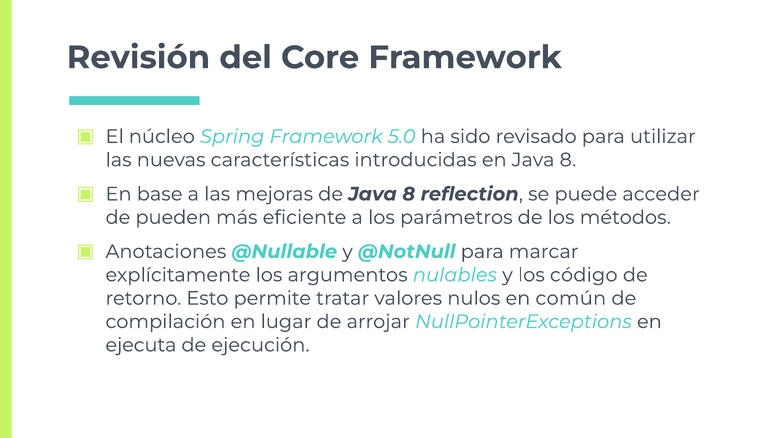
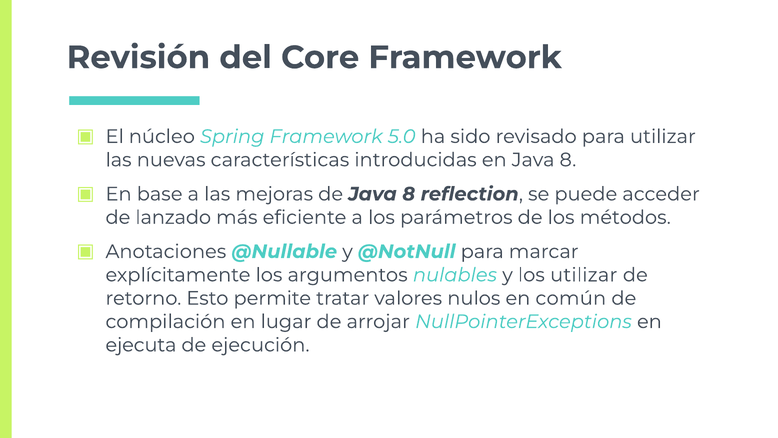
pueden: pueden -> lanzado (173, 217)
los código: código -> utilizar (584, 275)
